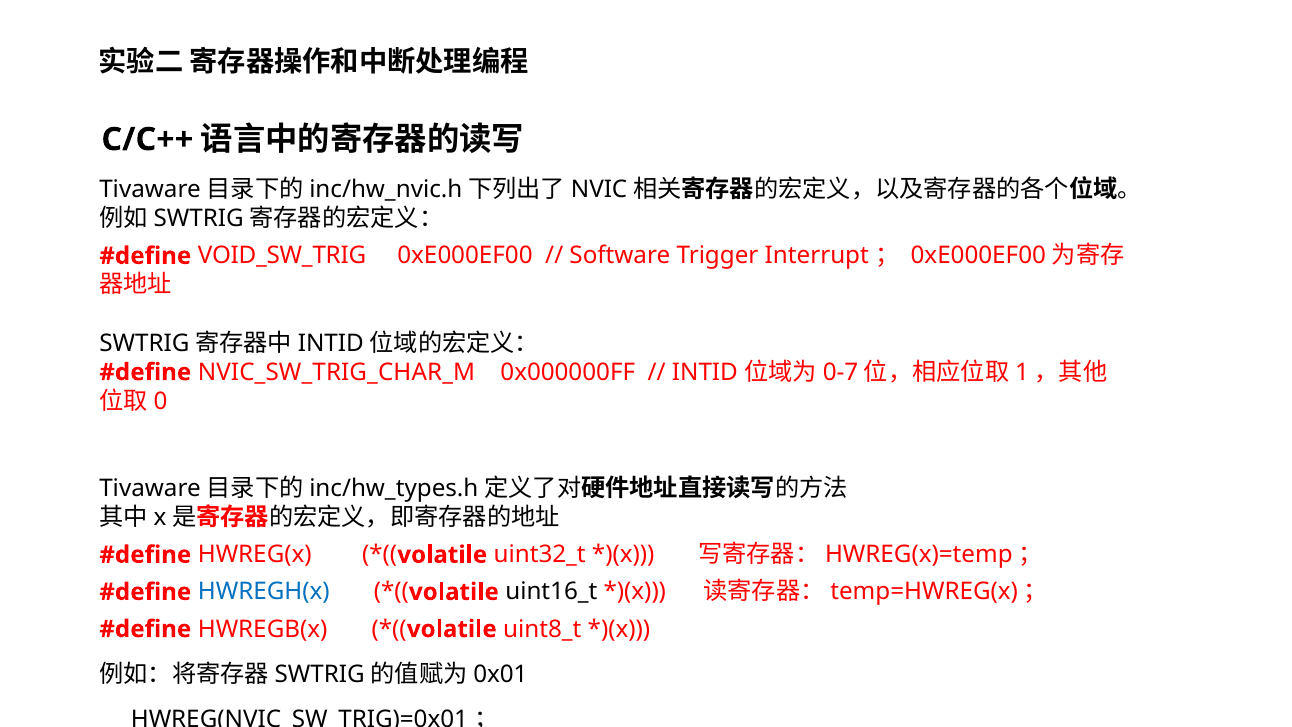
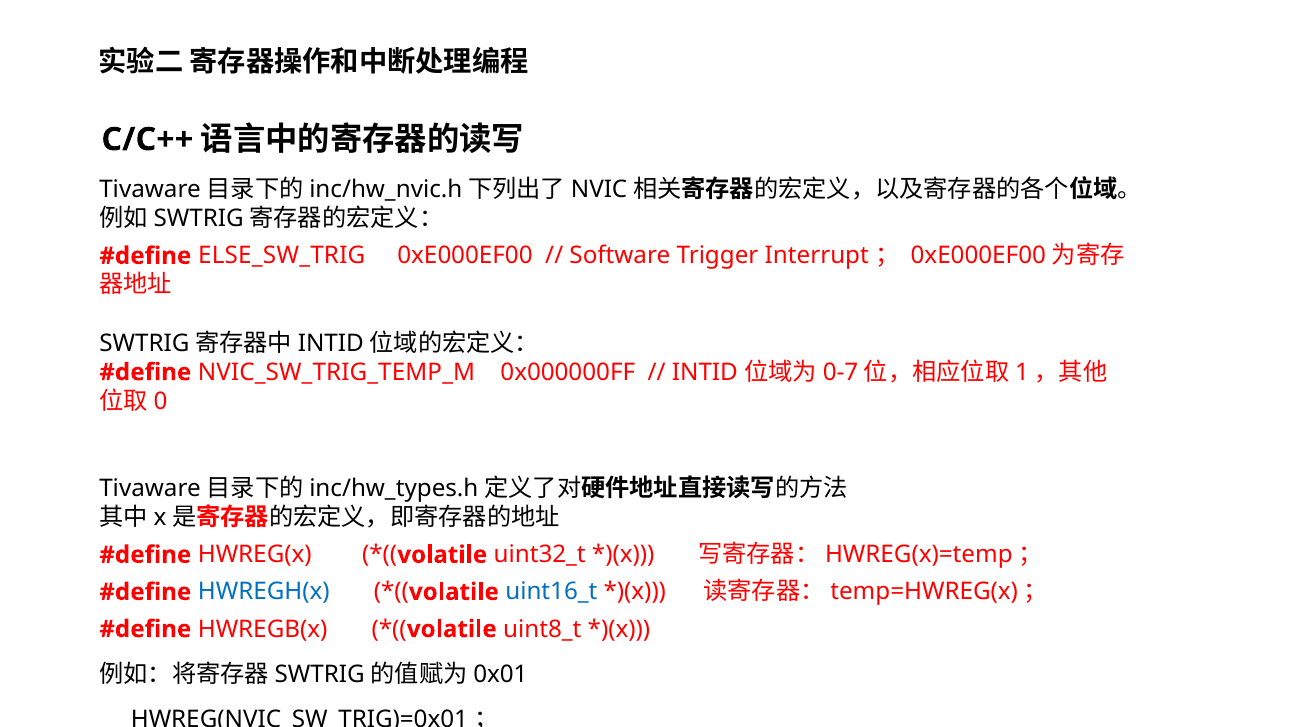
VOID_SW_TRIG: VOID_SW_TRIG -> ELSE_SW_TRIG (282, 256)
NVIC_SW_TRIG_CHAR_M: NVIC_SW_TRIG_CHAR_M -> NVIC_SW_TRIG_TEMP_M (336, 372)
uint16_t colour: black -> blue (551, 592)
